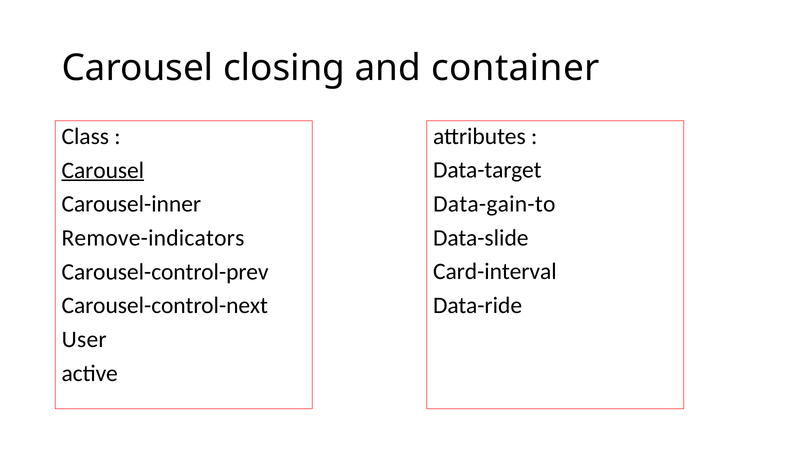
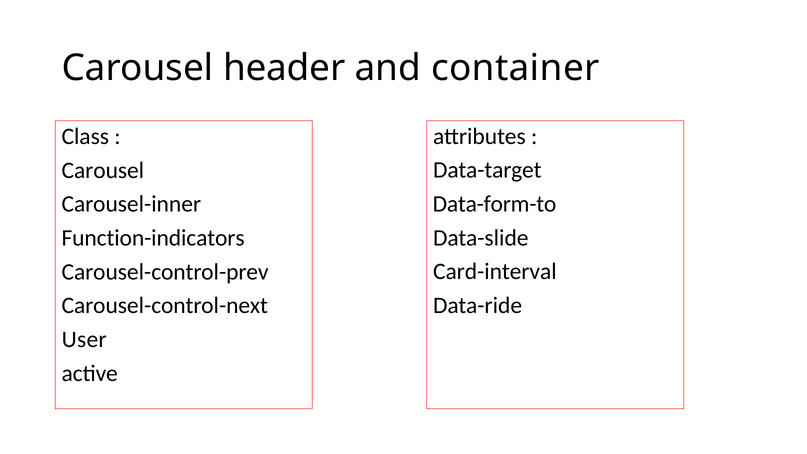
closing: closing -> header (284, 68)
Carousel underline: present -> none (103, 170)
Data-gain-to: Data-gain-to -> Data-form-to (495, 204)
Remove-indicators: Remove-indicators -> Function-indicators (153, 238)
